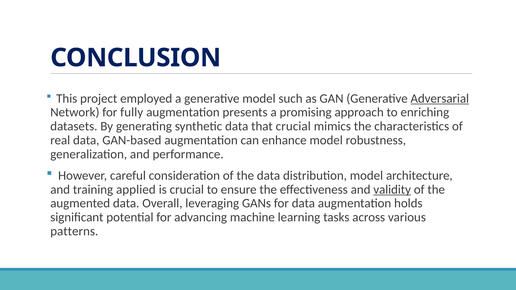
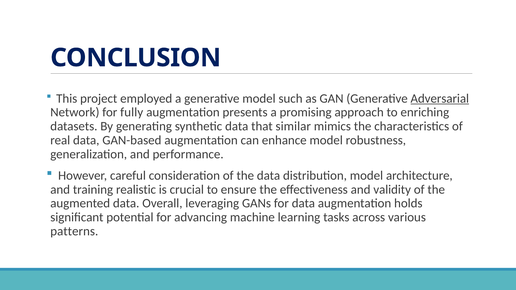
that crucial: crucial -> similar (293, 126)
applied: applied -> realistic (136, 190)
validity underline: present -> none (392, 190)
